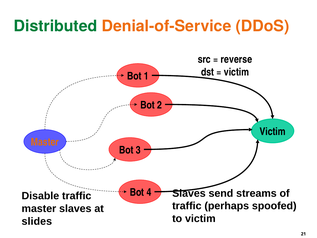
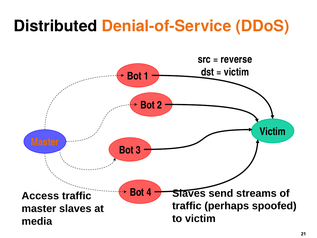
Distributed colour: green -> black (55, 26)
Disable: Disable -> Access (40, 196)
slides: slides -> media (37, 221)
